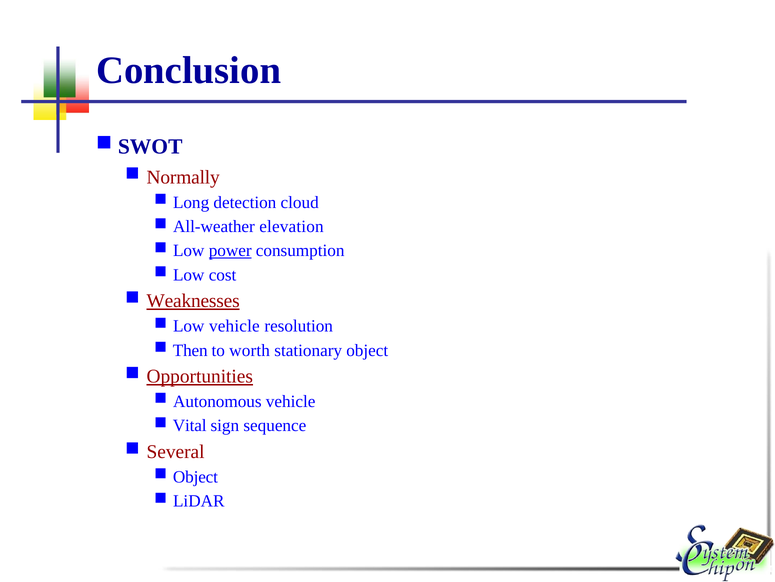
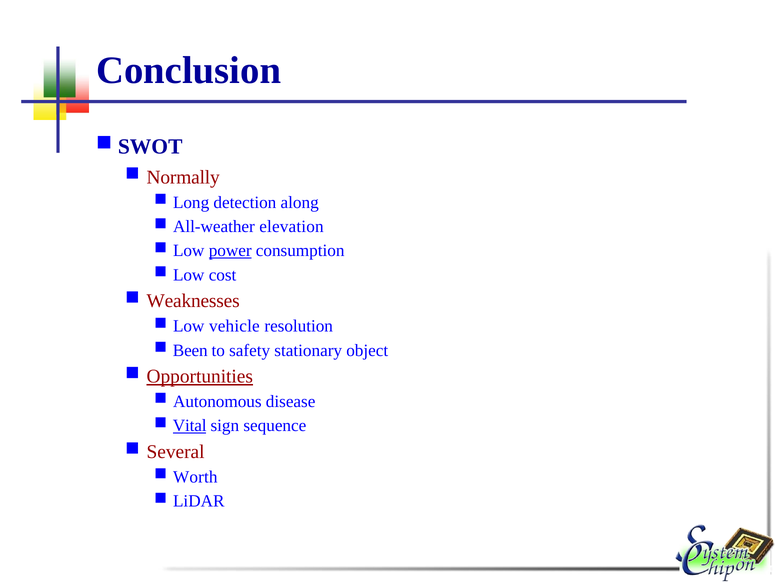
cloud: cloud -> along (300, 202)
Weaknesses underline: present -> none (193, 301)
Then: Then -> Been (190, 350)
worth: worth -> safety (250, 350)
Autonomous vehicle: vehicle -> disease (291, 401)
Vital underline: none -> present (190, 425)
Object: Object -> Worth (195, 476)
